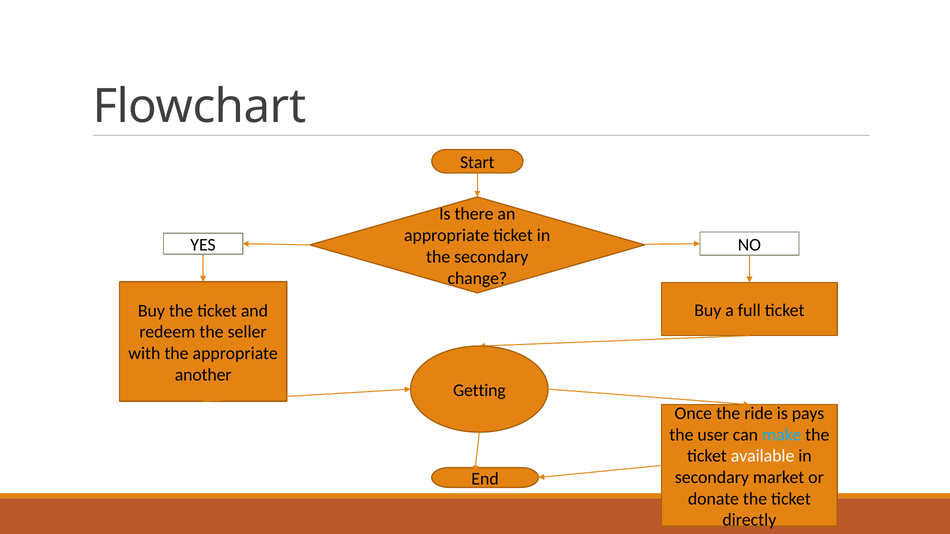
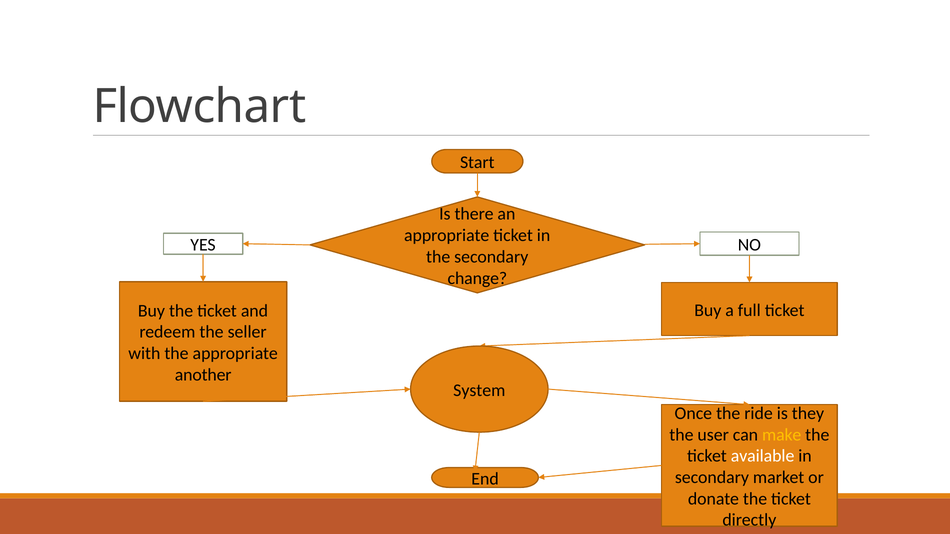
Getting: Getting -> System (479, 391)
pays: pays -> they (808, 414)
make colour: light blue -> yellow (782, 435)
